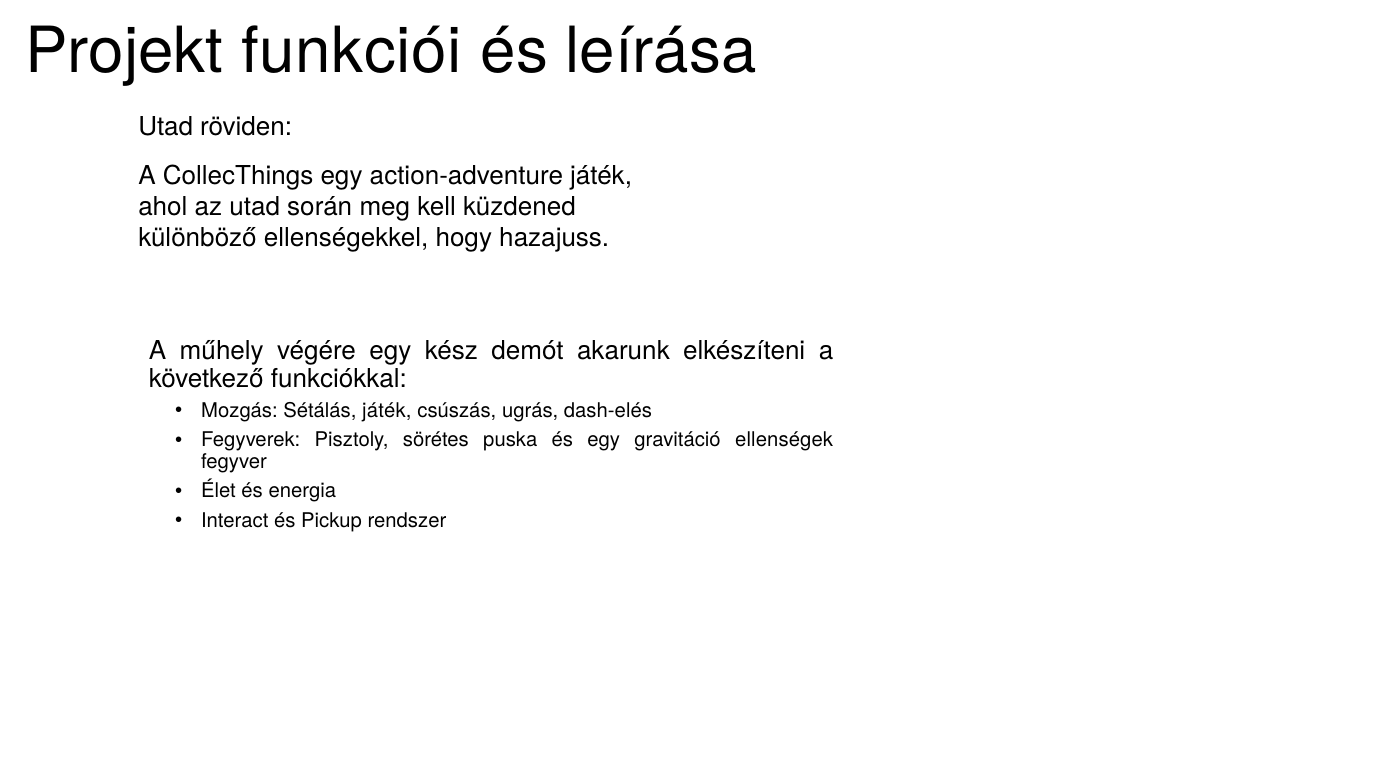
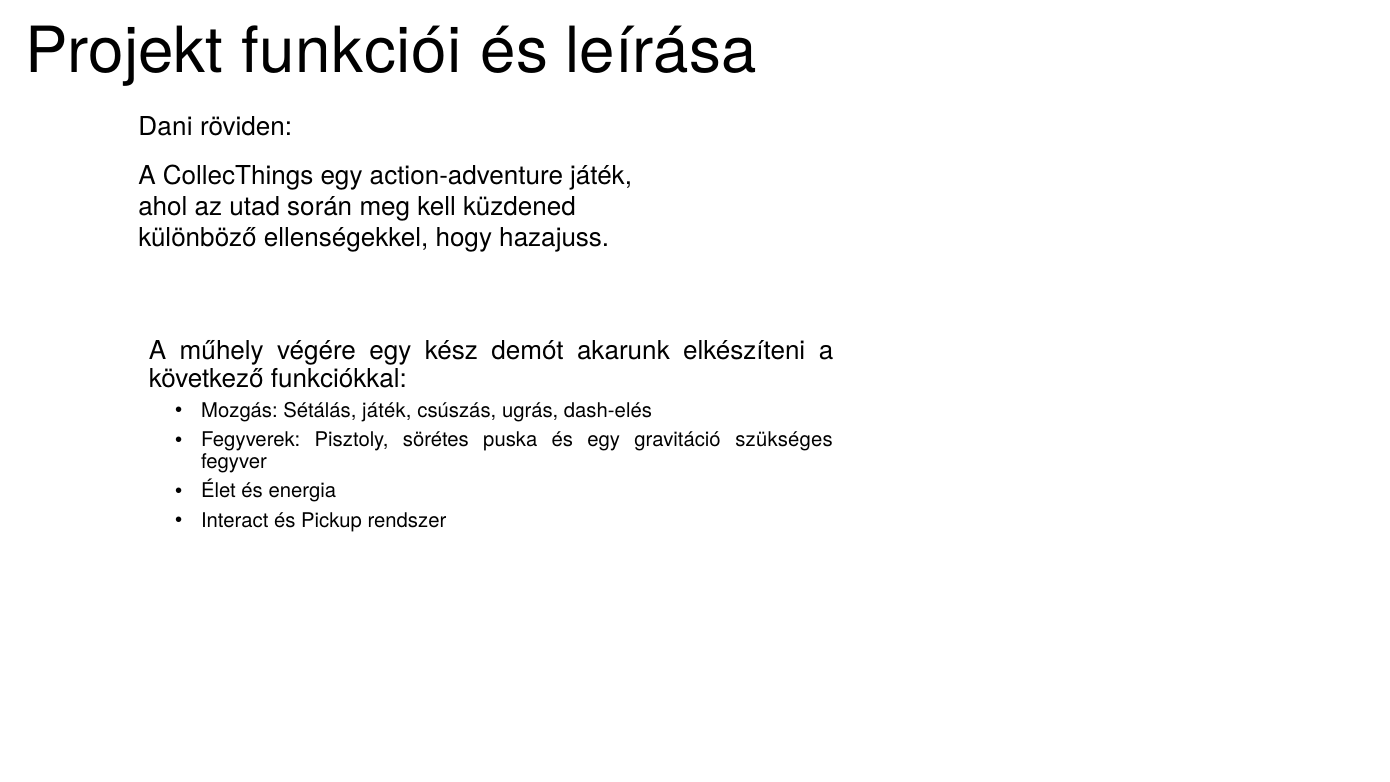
Utad: Utad -> Dani (165, 127)
ellenségek: ellenségek -> szükséges (784, 440)
